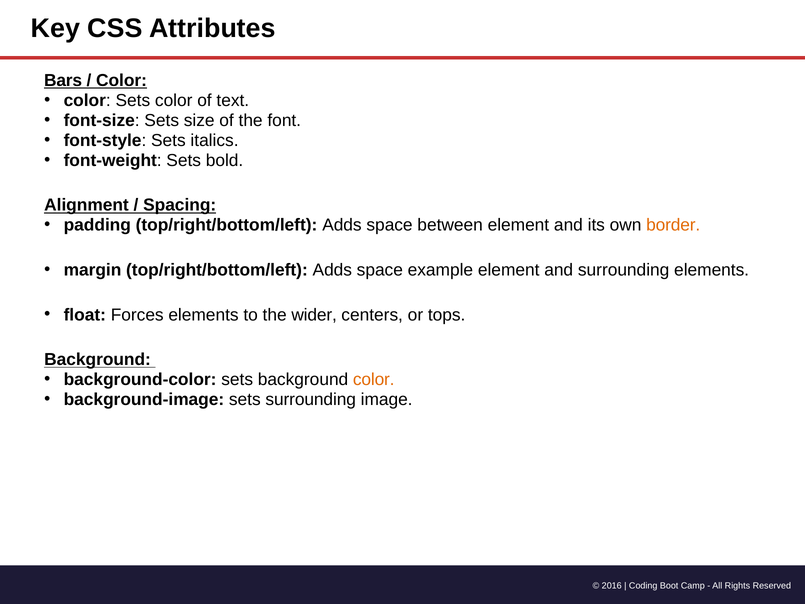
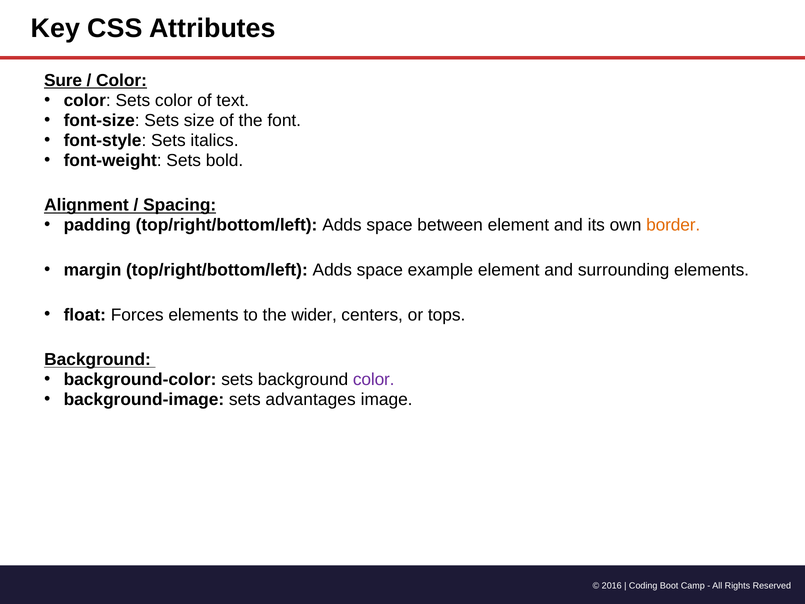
Bars: Bars -> Sure (63, 81)
color colour: orange -> purple (374, 379)
sets surrounding: surrounding -> advantages (311, 399)
